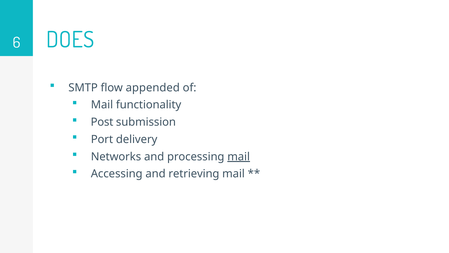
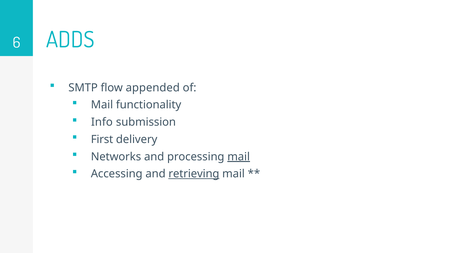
DOES: DOES -> ADDS (70, 40)
Post: Post -> Info (102, 122)
Port: Port -> First (102, 139)
retrieving underline: none -> present (194, 174)
